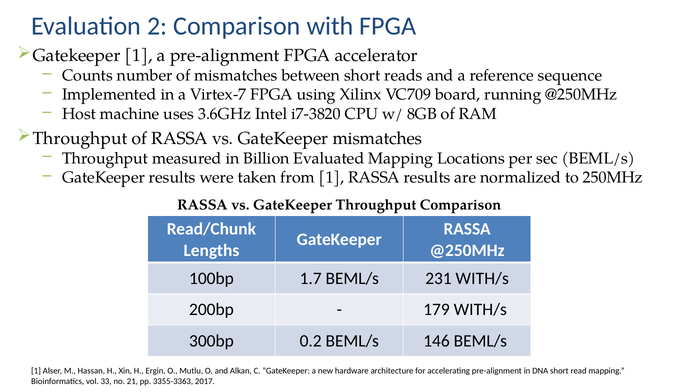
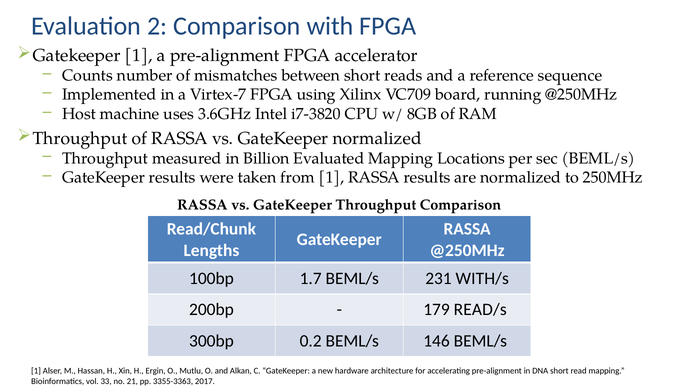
GateKeeper mismatches: mismatches -> normalized (377, 138)
179 WITH/s: WITH/s -> READ/s (480, 309)
